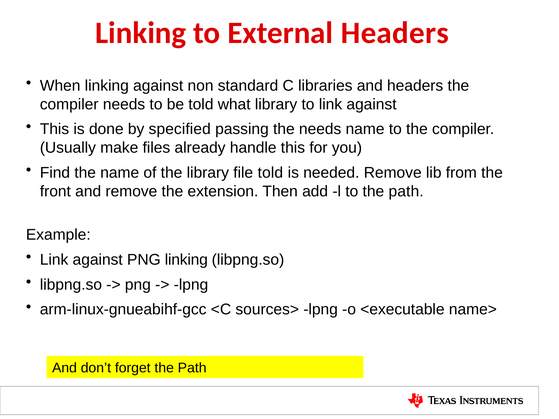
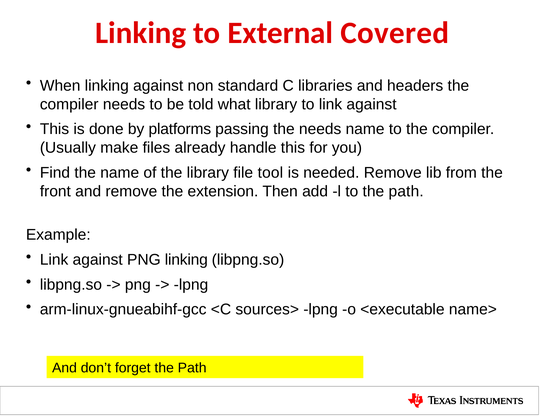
External Headers: Headers -> Covered (395, 33)
specified: specified -> platforms (180, 129)
file told: told -> tool (270, 173)
